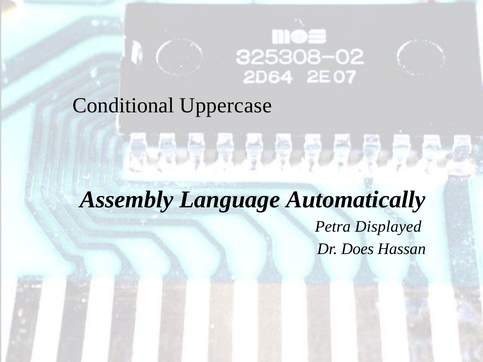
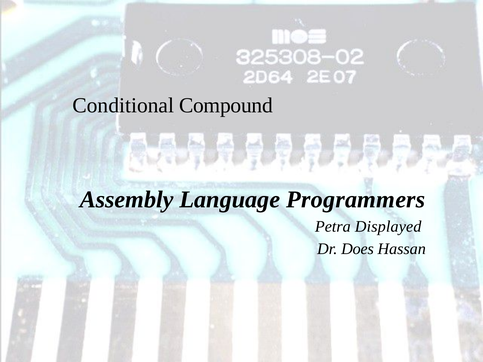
Uppercase: Uppercase -> Compound (226, 105)
Automatically: Automatically -> Programmers (356, 200)
